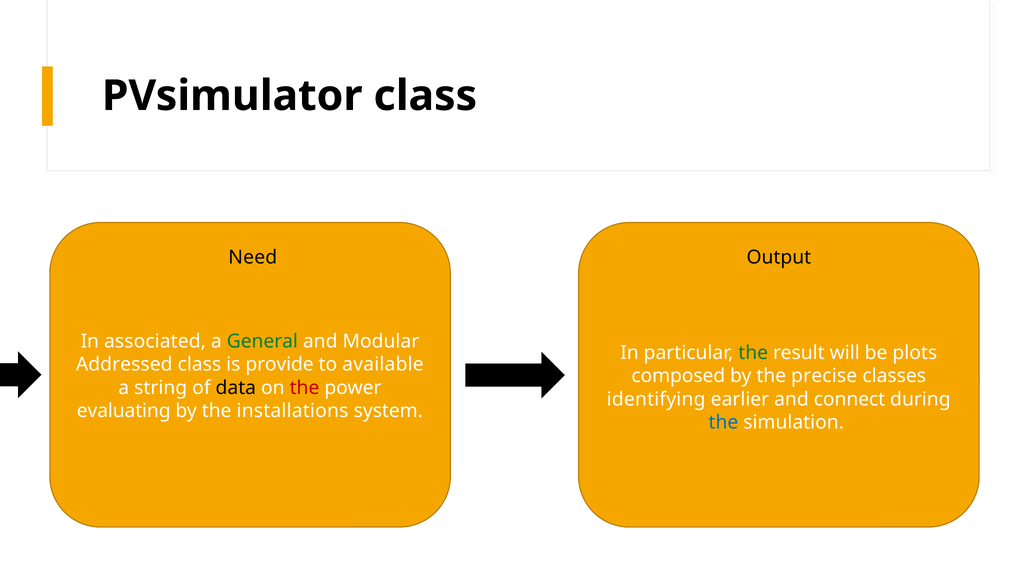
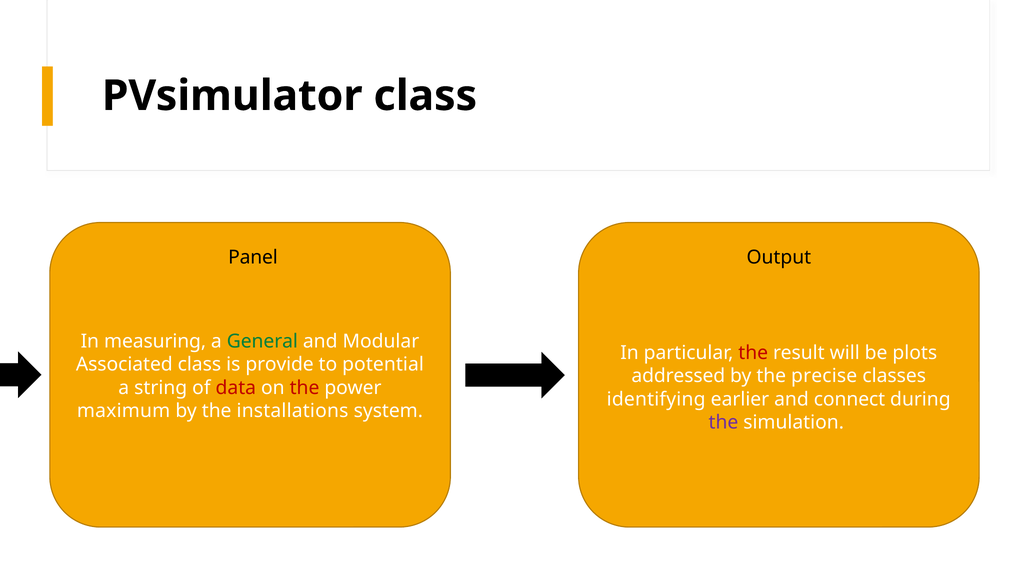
Need: Need -> Panel (253, 257)
associated: associated -> measuring (155, 341)
the colour: green -> red (753, 353)
Addressed: Addressed -> Associated (124, 364)
available: available -> potential (383, 364)
composed: composed -> addressed (678, 376)
data colour: black -> red (236, 388)
evaluating: evaluating -> maximum (124, 411)
the colour: blue -> purple (723, 422)
